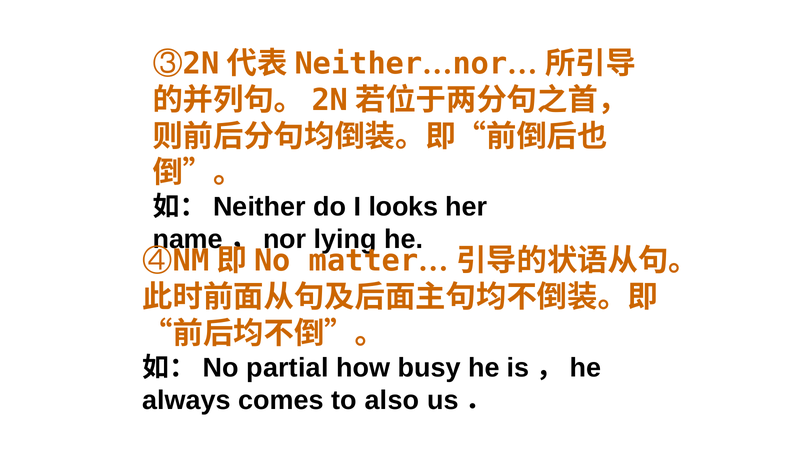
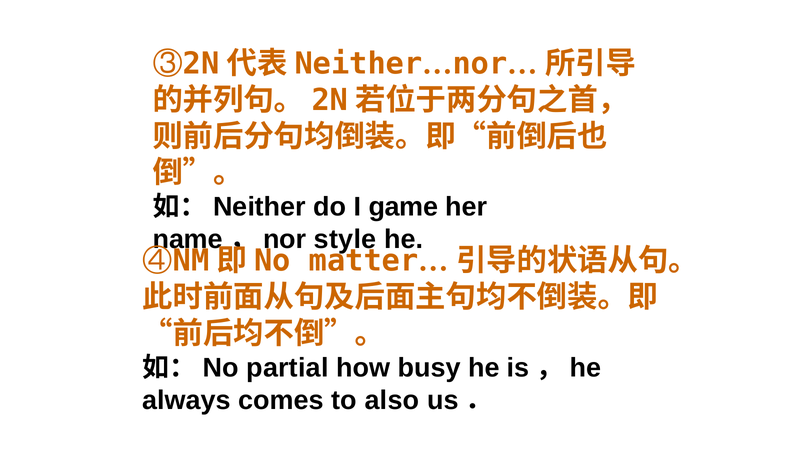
looks: looks -> game (403, 207)
lying: lying -> style (345, 239)
